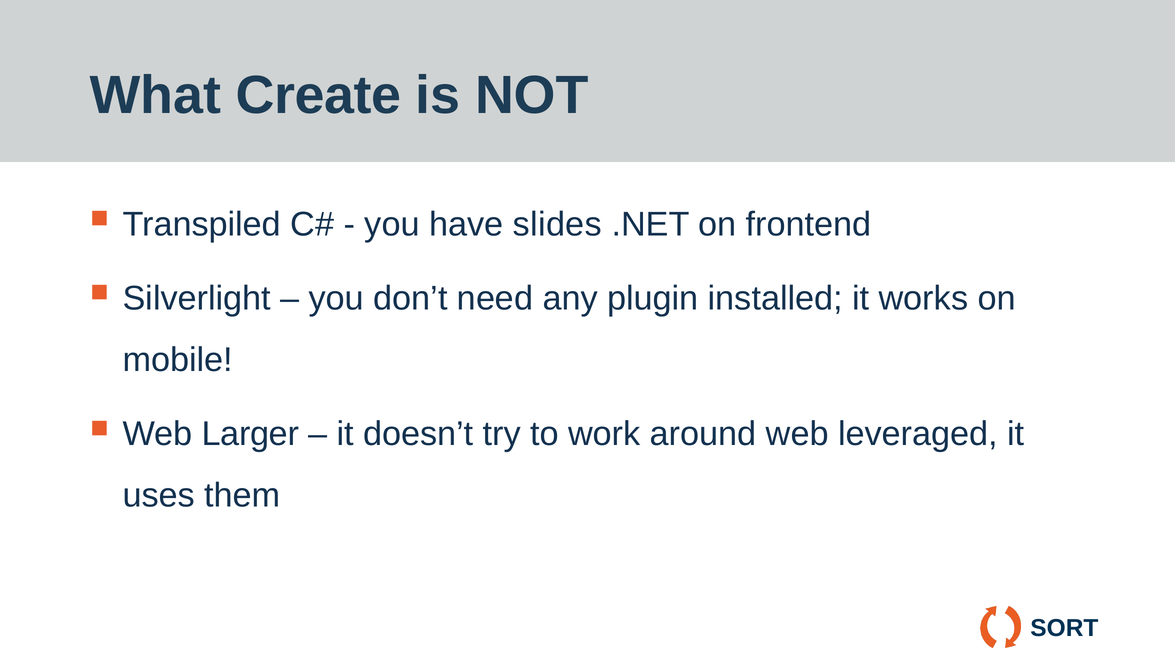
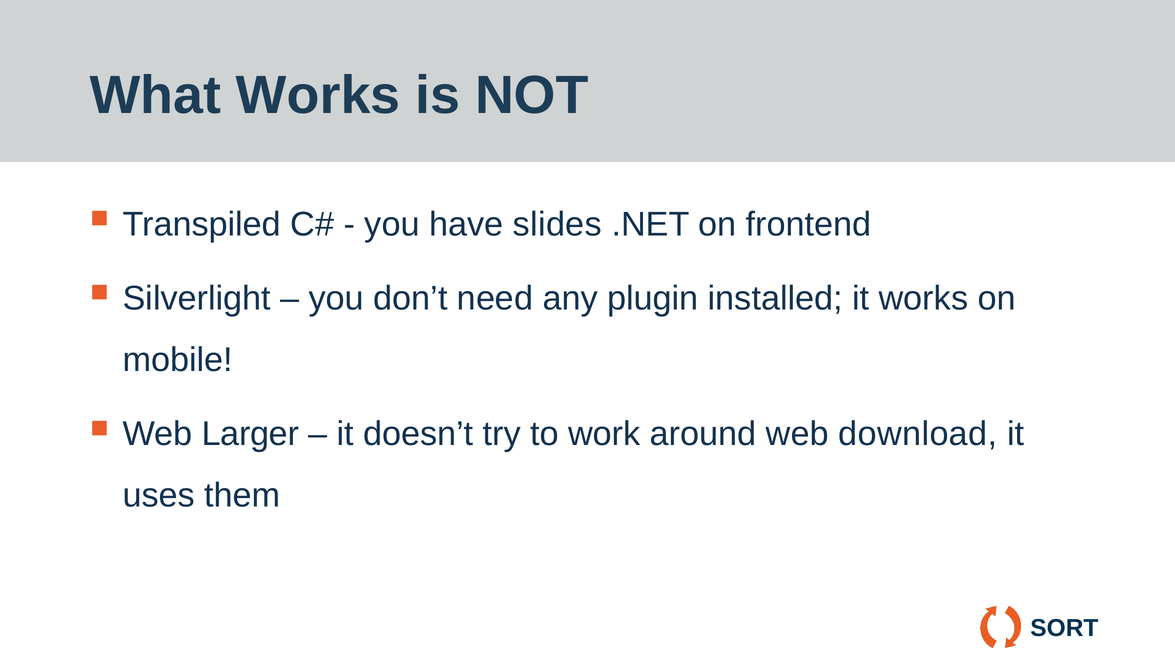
What Create: Create -> Works (318, 96)
leveraged: leveraged -> download (918, 434)
